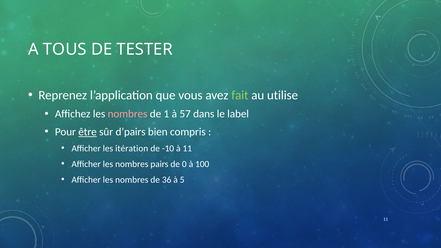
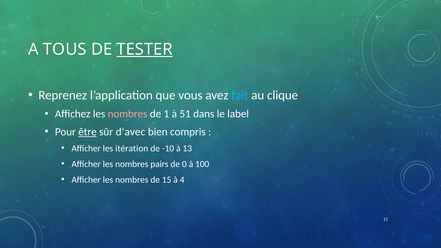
TESTER underline: none -> present (145, 50)
fait colour: light green -> light blue (240, 95)
utilise: utilise -> clique (283, 95)
57: 57 -> 51 (185, 114)
d’pairs: d’pairs -> d’avec (131, 132)
à 11: 11 -> 13 (187, 148)
36: 36 -> 15 (167, 180)
5: 5 -> 4 (182, 180)
